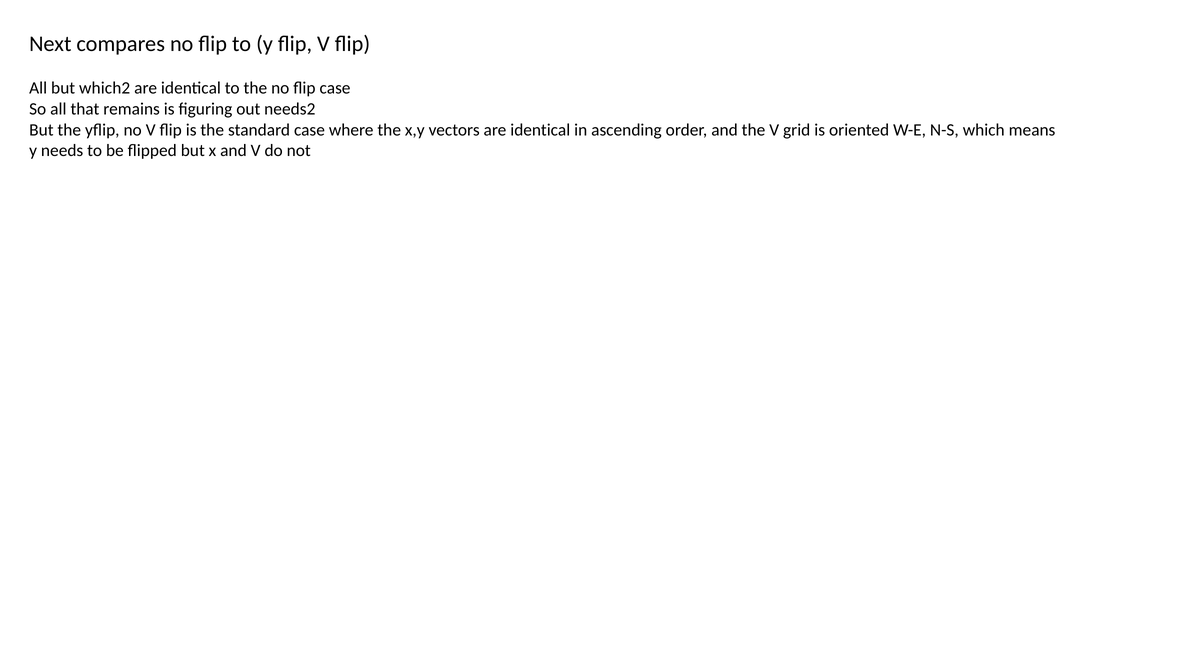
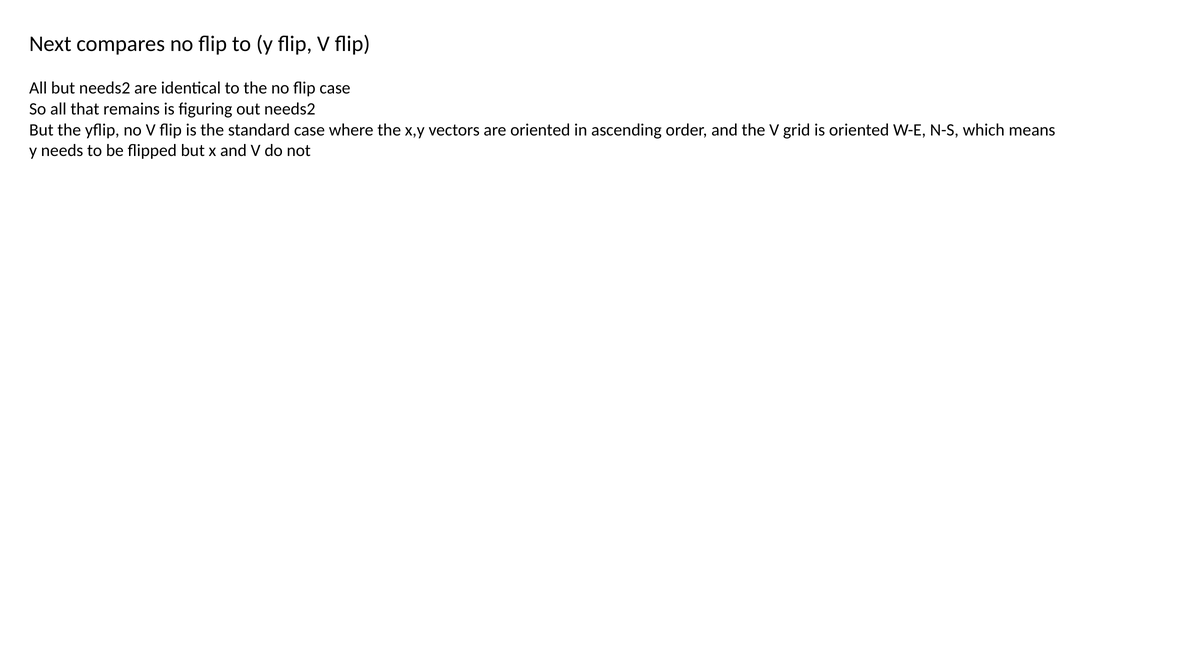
but which2: which2 -> needs2 (105, 88)
vectors are identical: identical -> oriented (540, 130)
